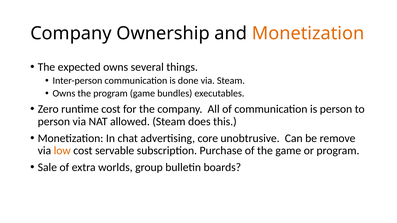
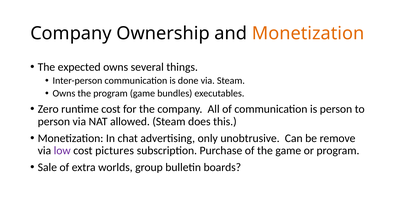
core: core -> only (208, 138)
low colour: orange -> purple (62, 151)
servable: servable -> pictures (115, 151)
